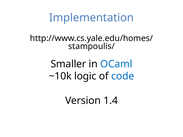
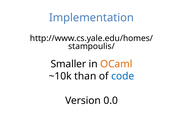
OCaml colour: blue -> orange (116, 64)
logic: logic -> than (85, 76)
1.4: 1.4 -> 0.0 (111, 101)
